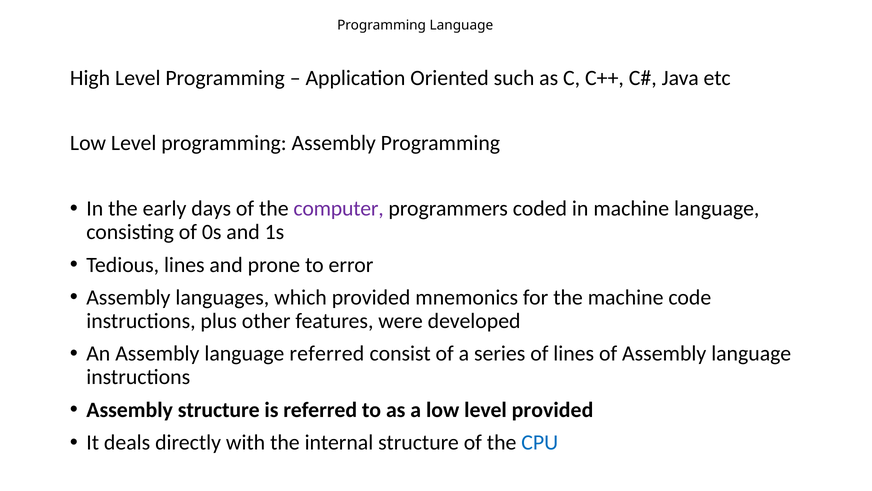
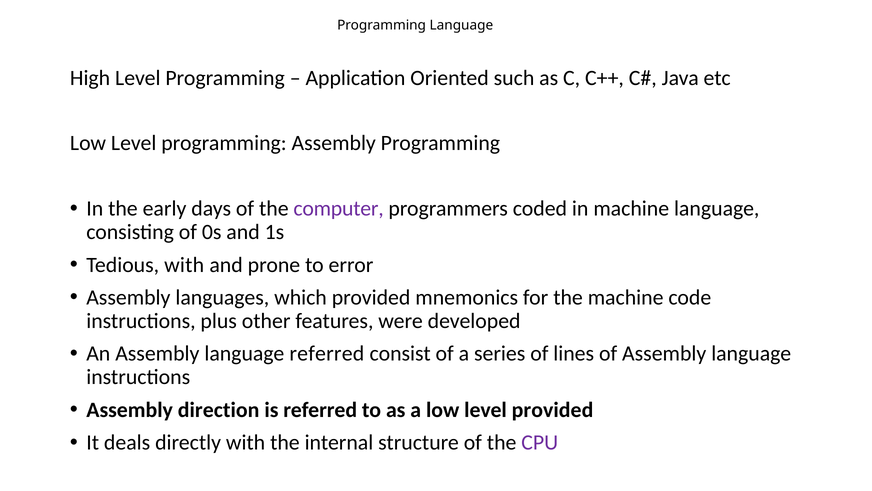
Tedious lines: lines -> with (184, 265)
Assembly structure: structure -> direction (219, 409)
CPU colour: blue -> purple (540, 442)
